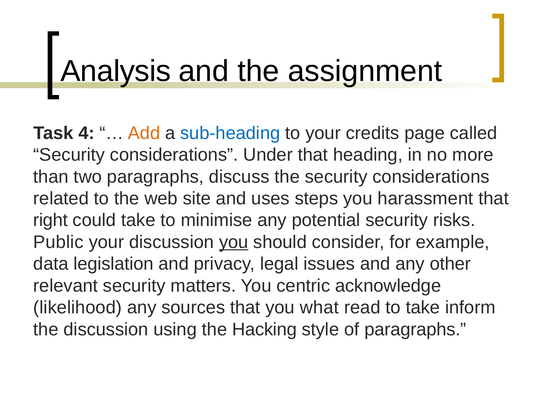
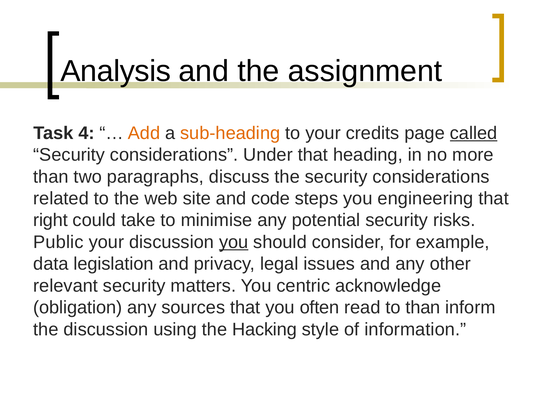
sub-heading colour: blue -> orange (230, 133)
called underline: none -> present (474, 133)
uses: uses -> code (271, 198)
harassment: harassment -> engineering (425, 198)
likelihood: likelihood -> obligation (78, 307)
what: what -> often (320, 307)
to take: take -> than (423, 307)
of paragraphs: paragraphs -> information (415, 329)
